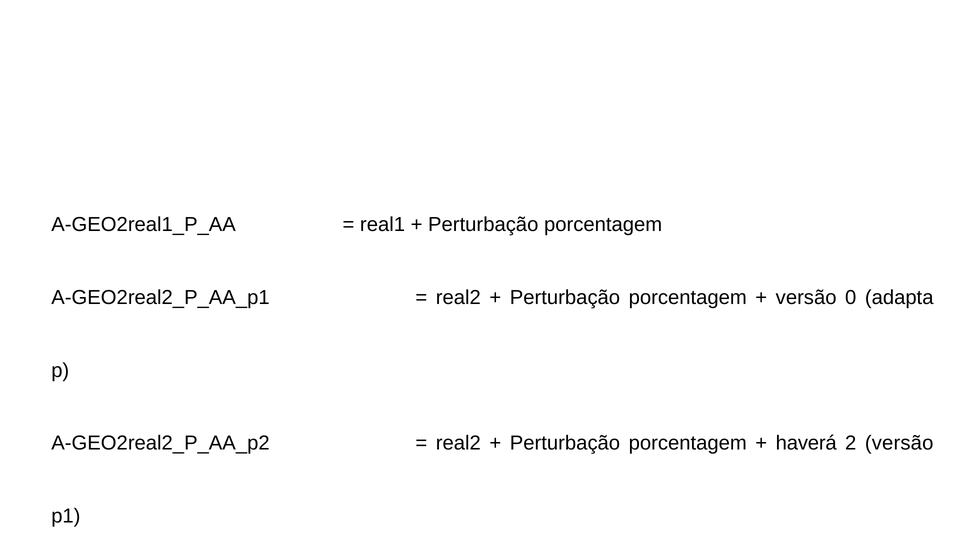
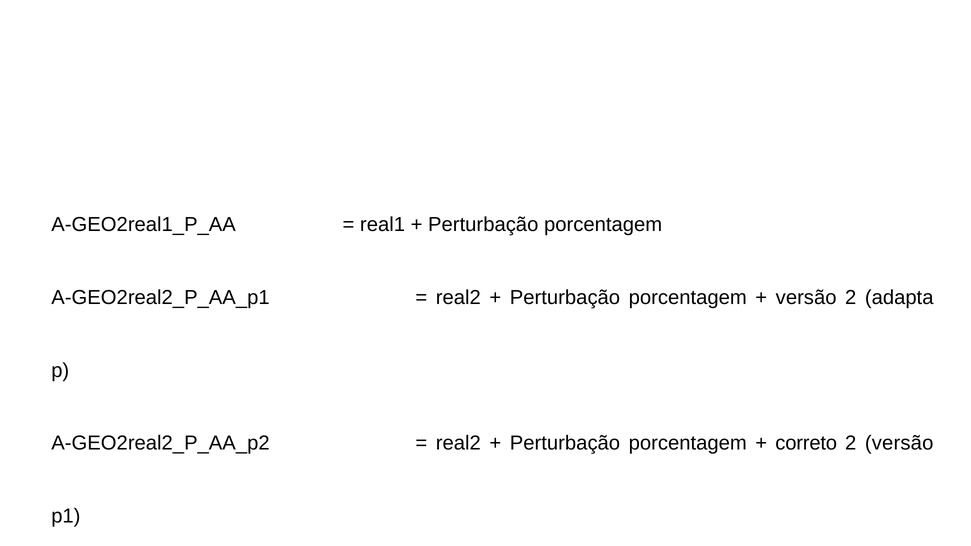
versão 0: 0 -> 2 (851, 298)
haverá: haverá -> correto (806, 443)
